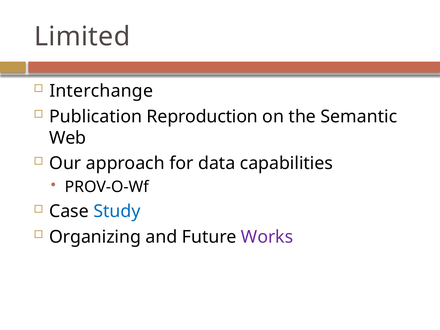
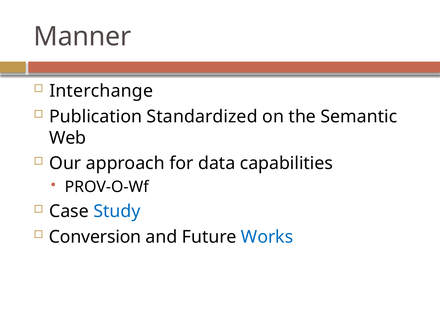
Limited: Limited -> Manner (82, 37)
Reproduction: Reproduction -> Standardized (202, 117)
Organizing: Organizing -> Conversion (95, 237)
Works colour: purple -> blue (267, 237)
